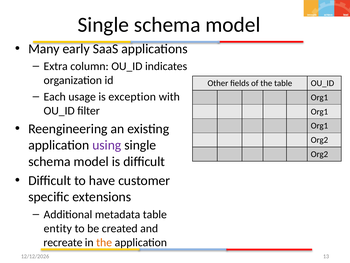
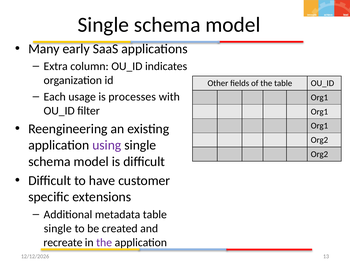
exception: exception -> processes (132, 96)
entity: entity -> single (58, 228)
the colour: orange -> purple (104, 242)
